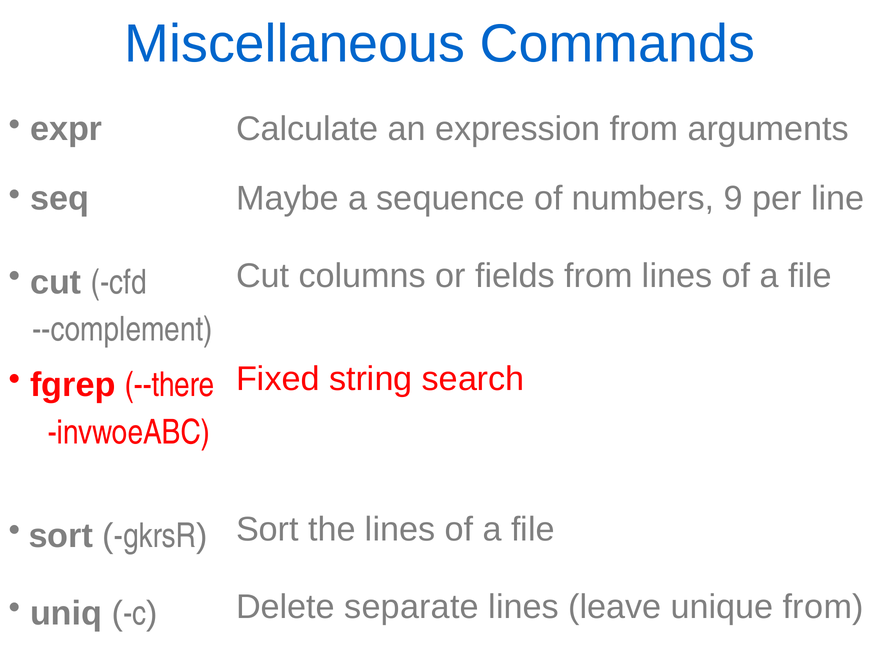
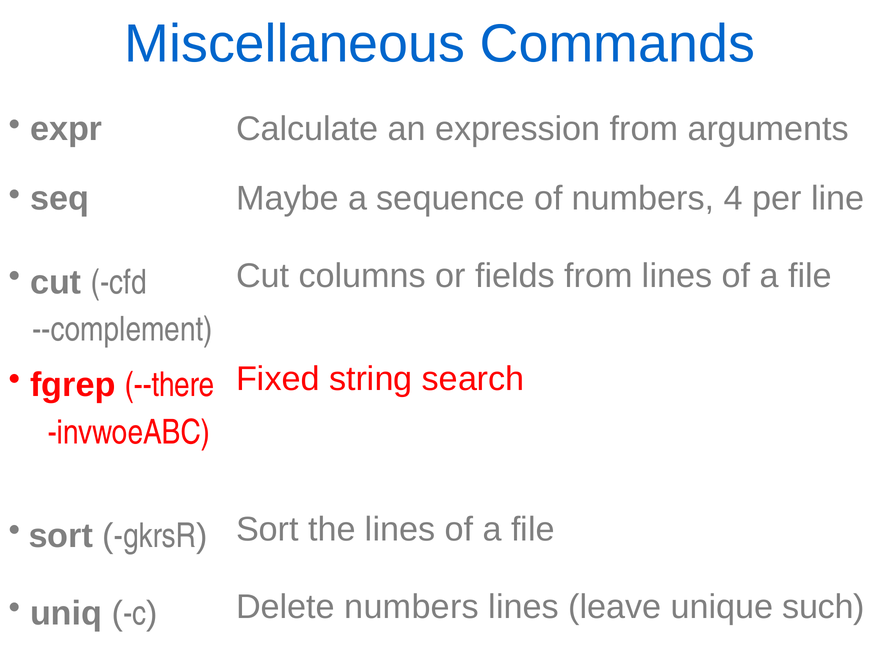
9: 9 -> 4 (733, 199)
Delete separate: separate -> numbers (412, 607)
unique from: from -> such (824, 607)
